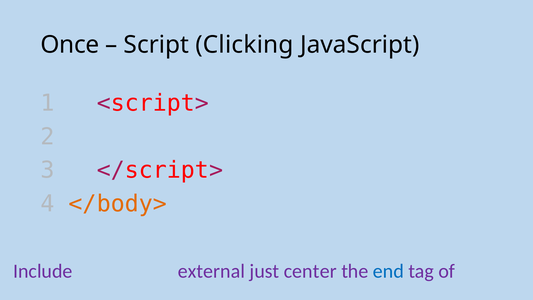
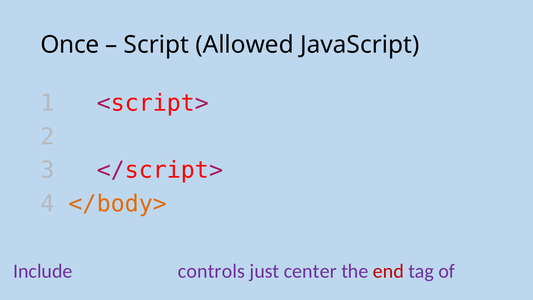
Clicking: Clicking -> Allowed (245, 45)
external: external -> controls (211, 271)
end colour: blue -> red (388, 271)
